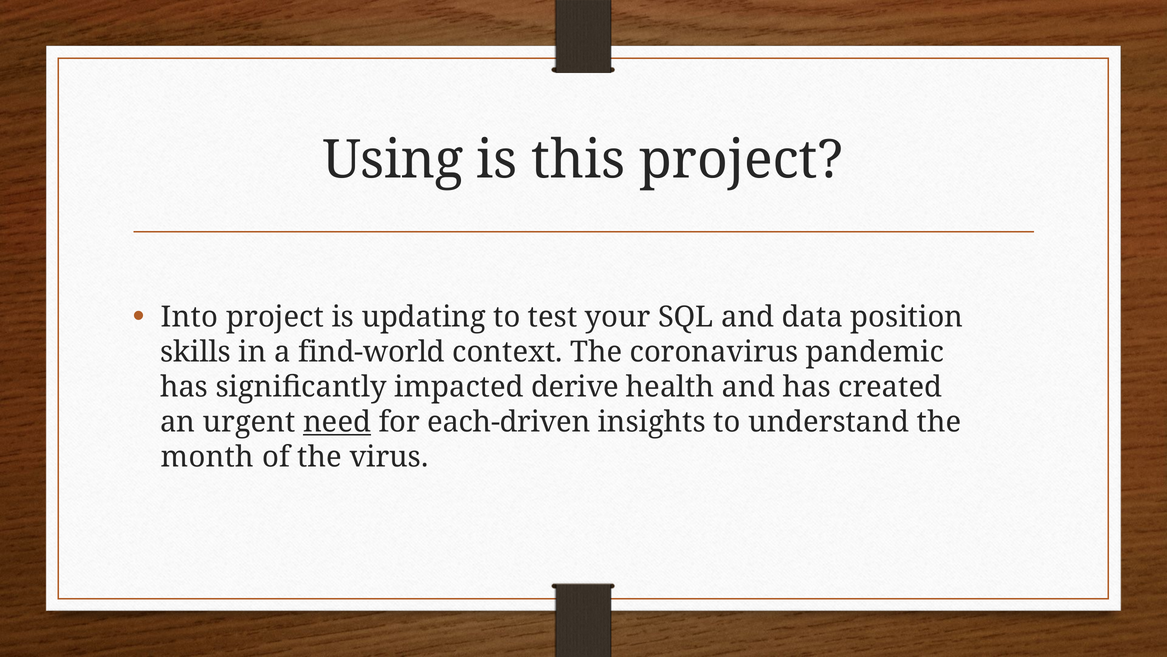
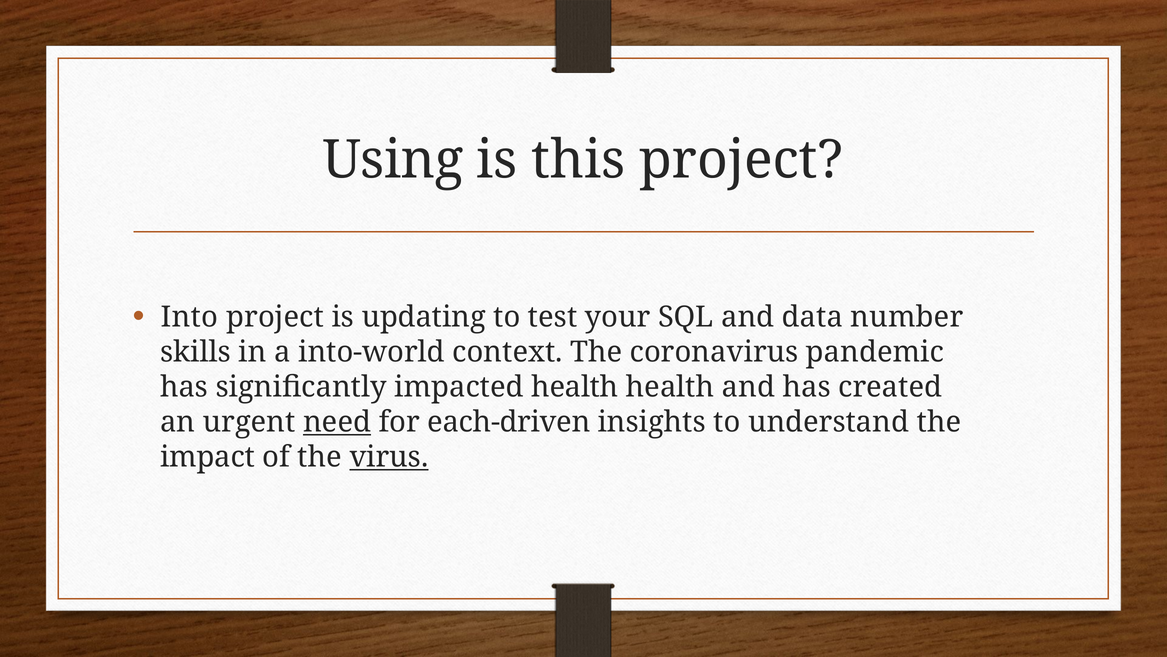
position: position -> number (907, 317)
find-world: find-world -> into-world (372, 352)
impacted derive: derive -> health (575, 387)
month: month -> impact (208, 457)
virus underline: none -> present (389, 457)
